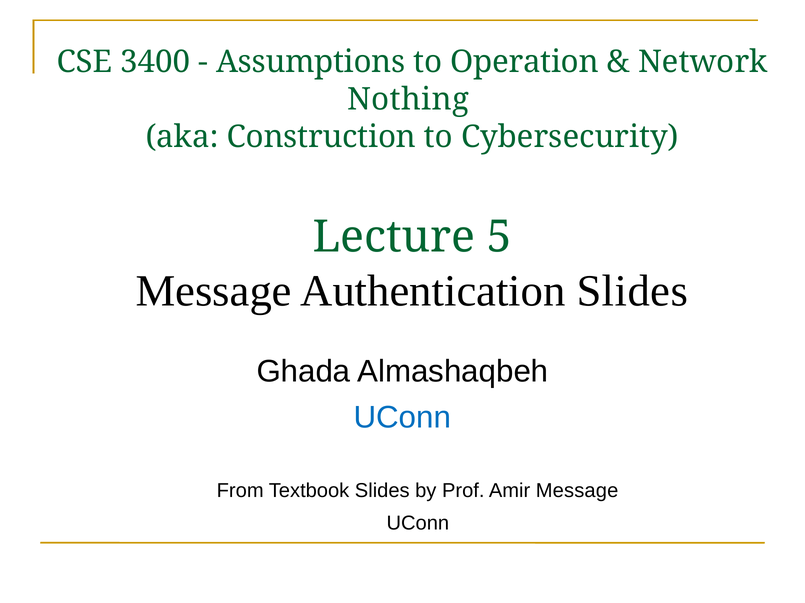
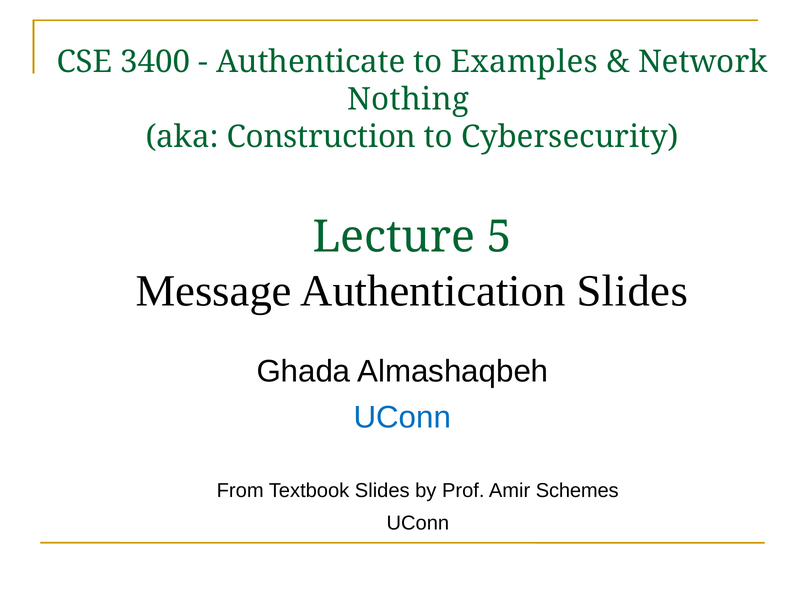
Assumptions: Assumptions -> Authenticate (311, 62)
Operation: Operation -> Examples (524, 62)
Amir Message: Message -> Schemes (577, 491)
